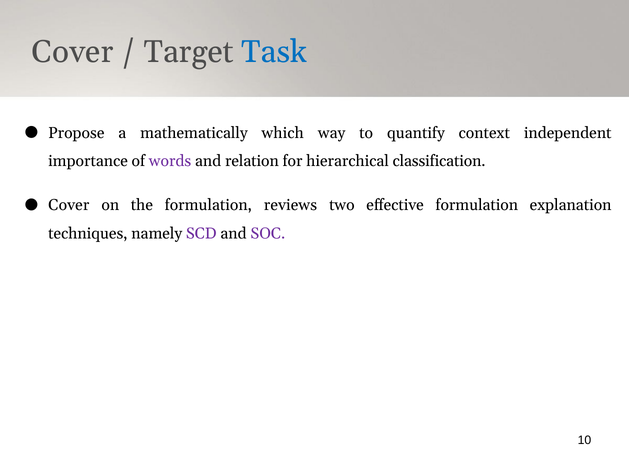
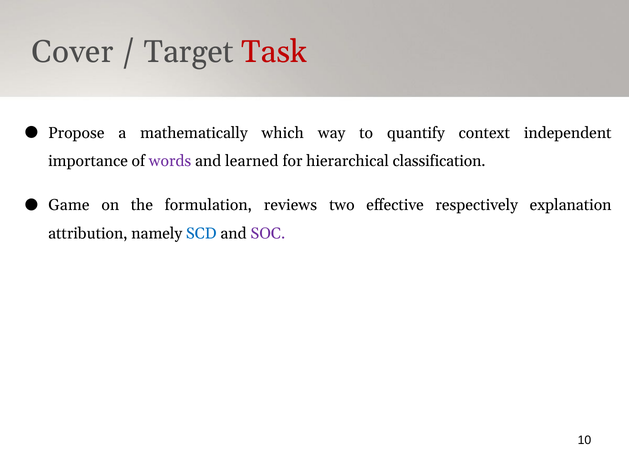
Task colour: blue -> red (274, 52)
relation: relation -> learned (252, 161)
Cover: Cover -> Game (69, 206)
effective formulation: formulation -> respectively (477, 206)
techniques: techniques -> attribution (88, 234)
SCD colour: purple -> blue (201, 234)
